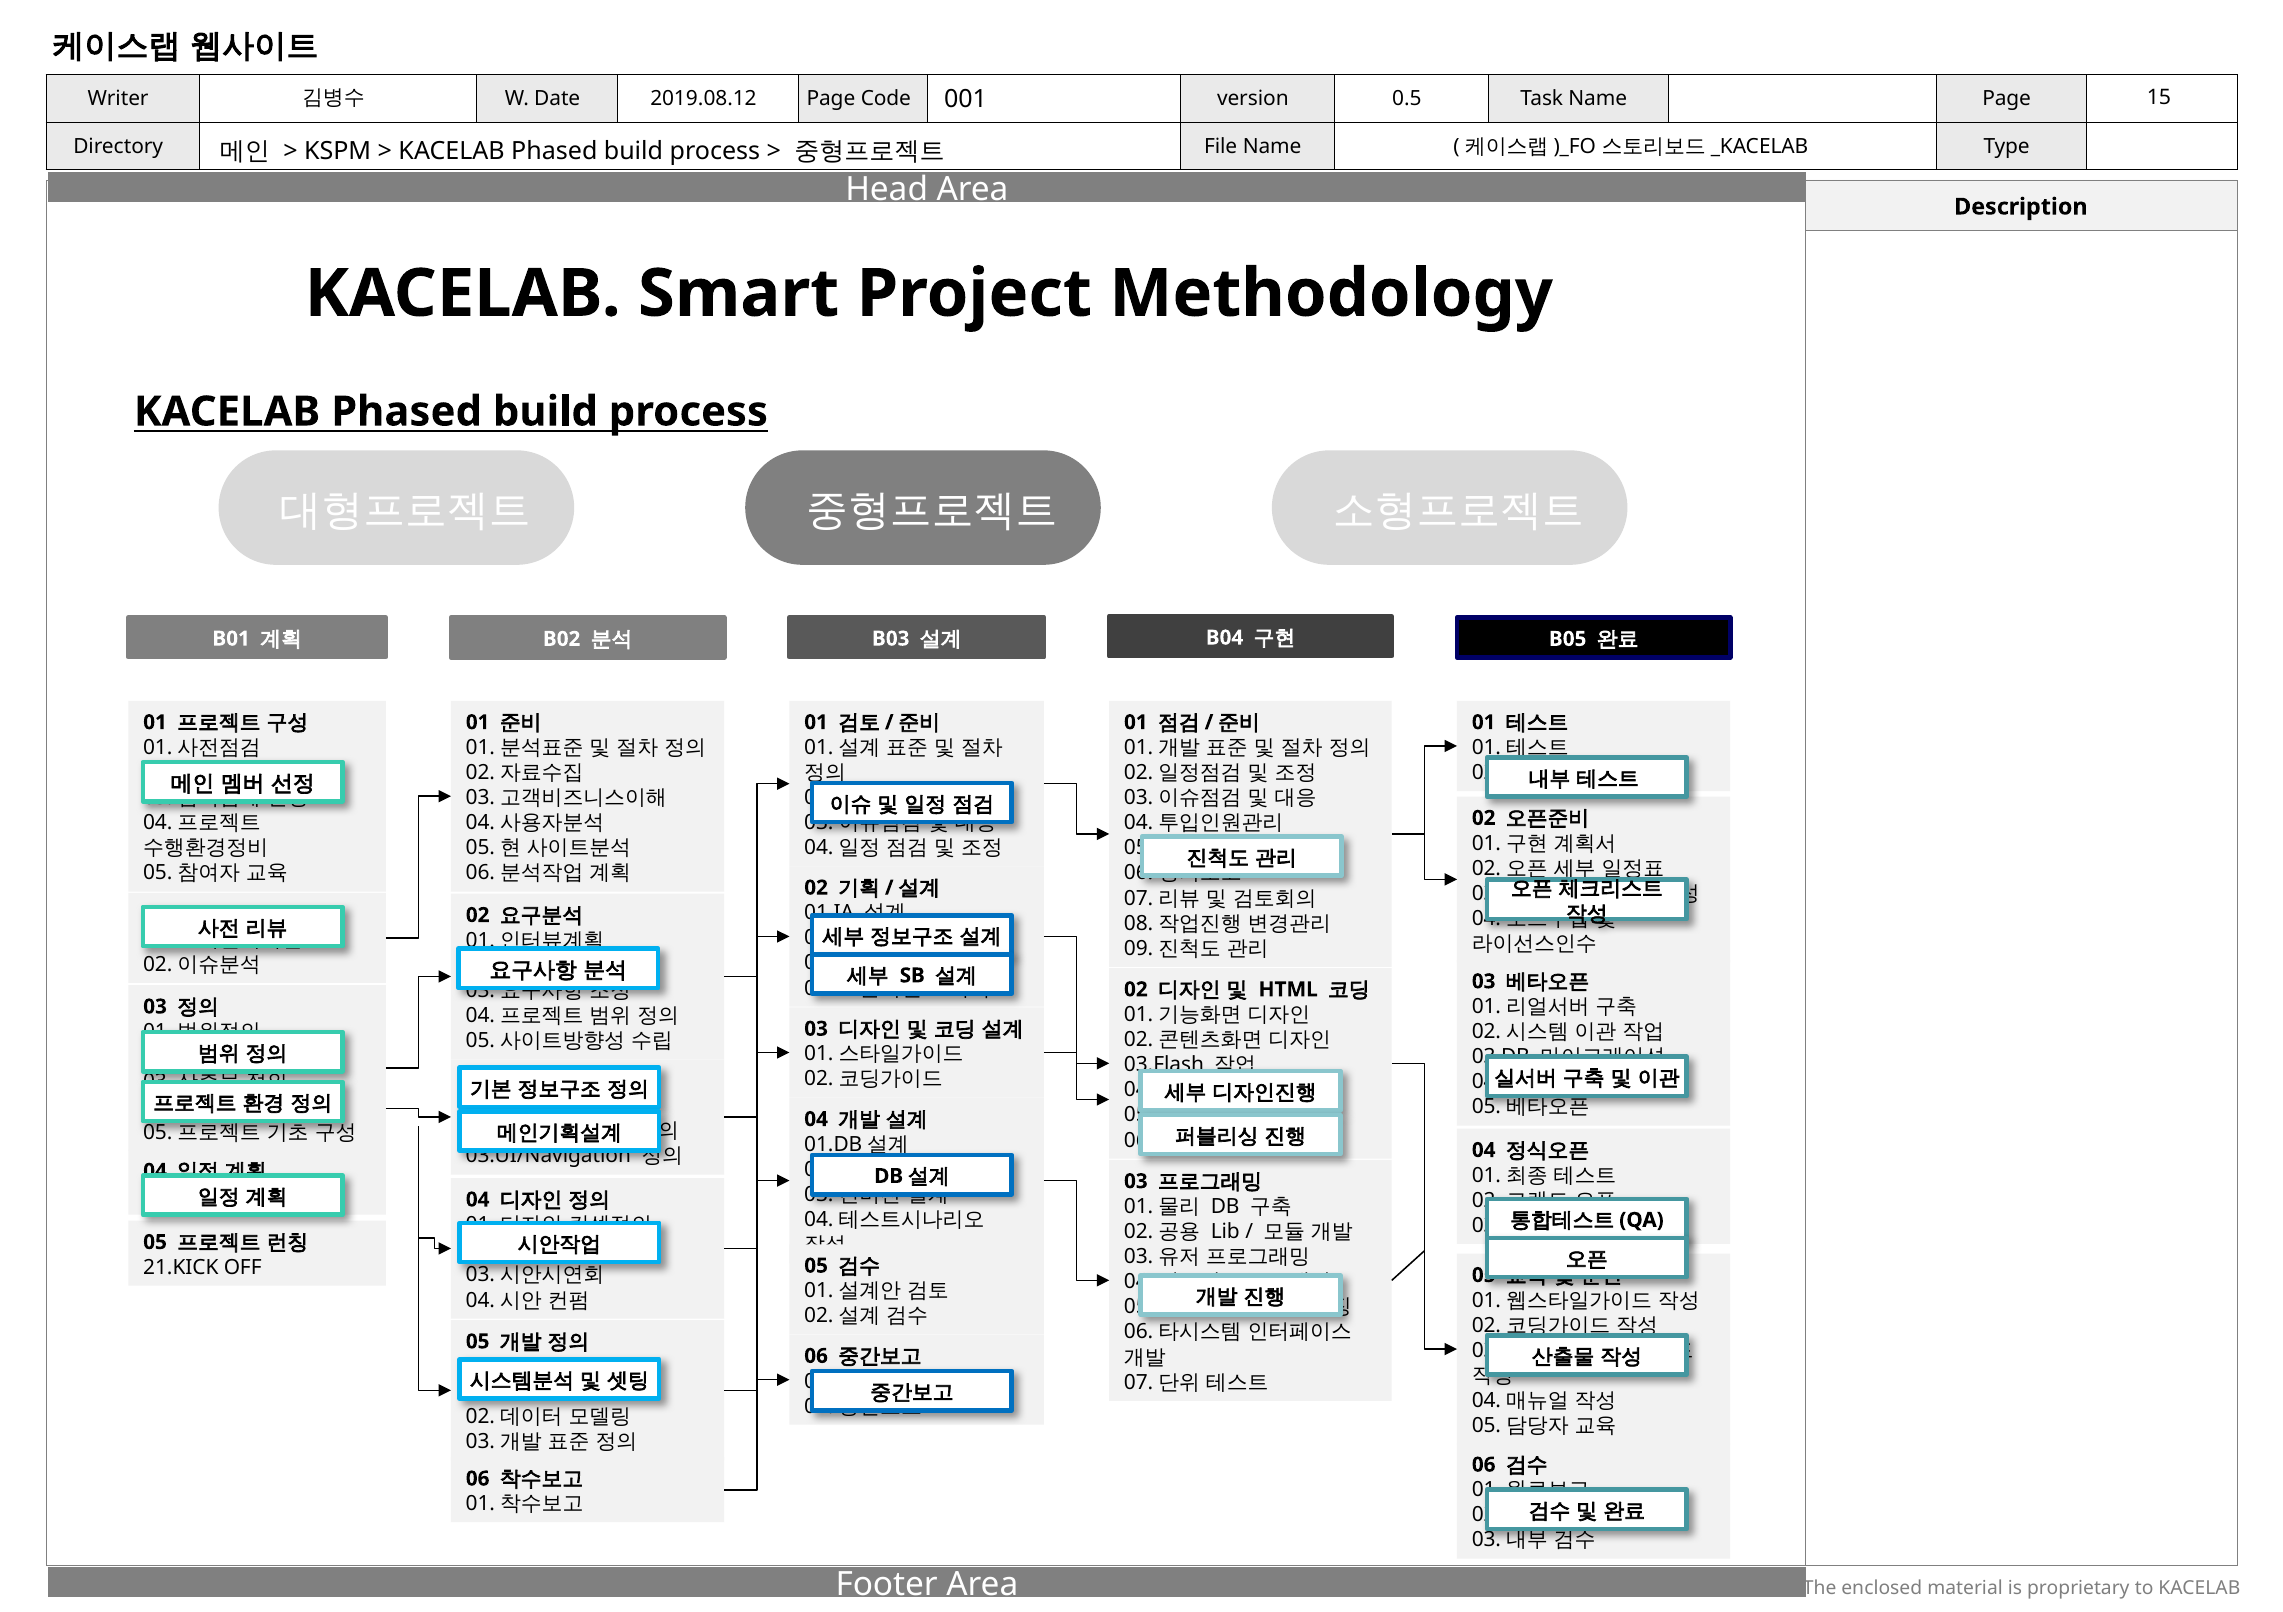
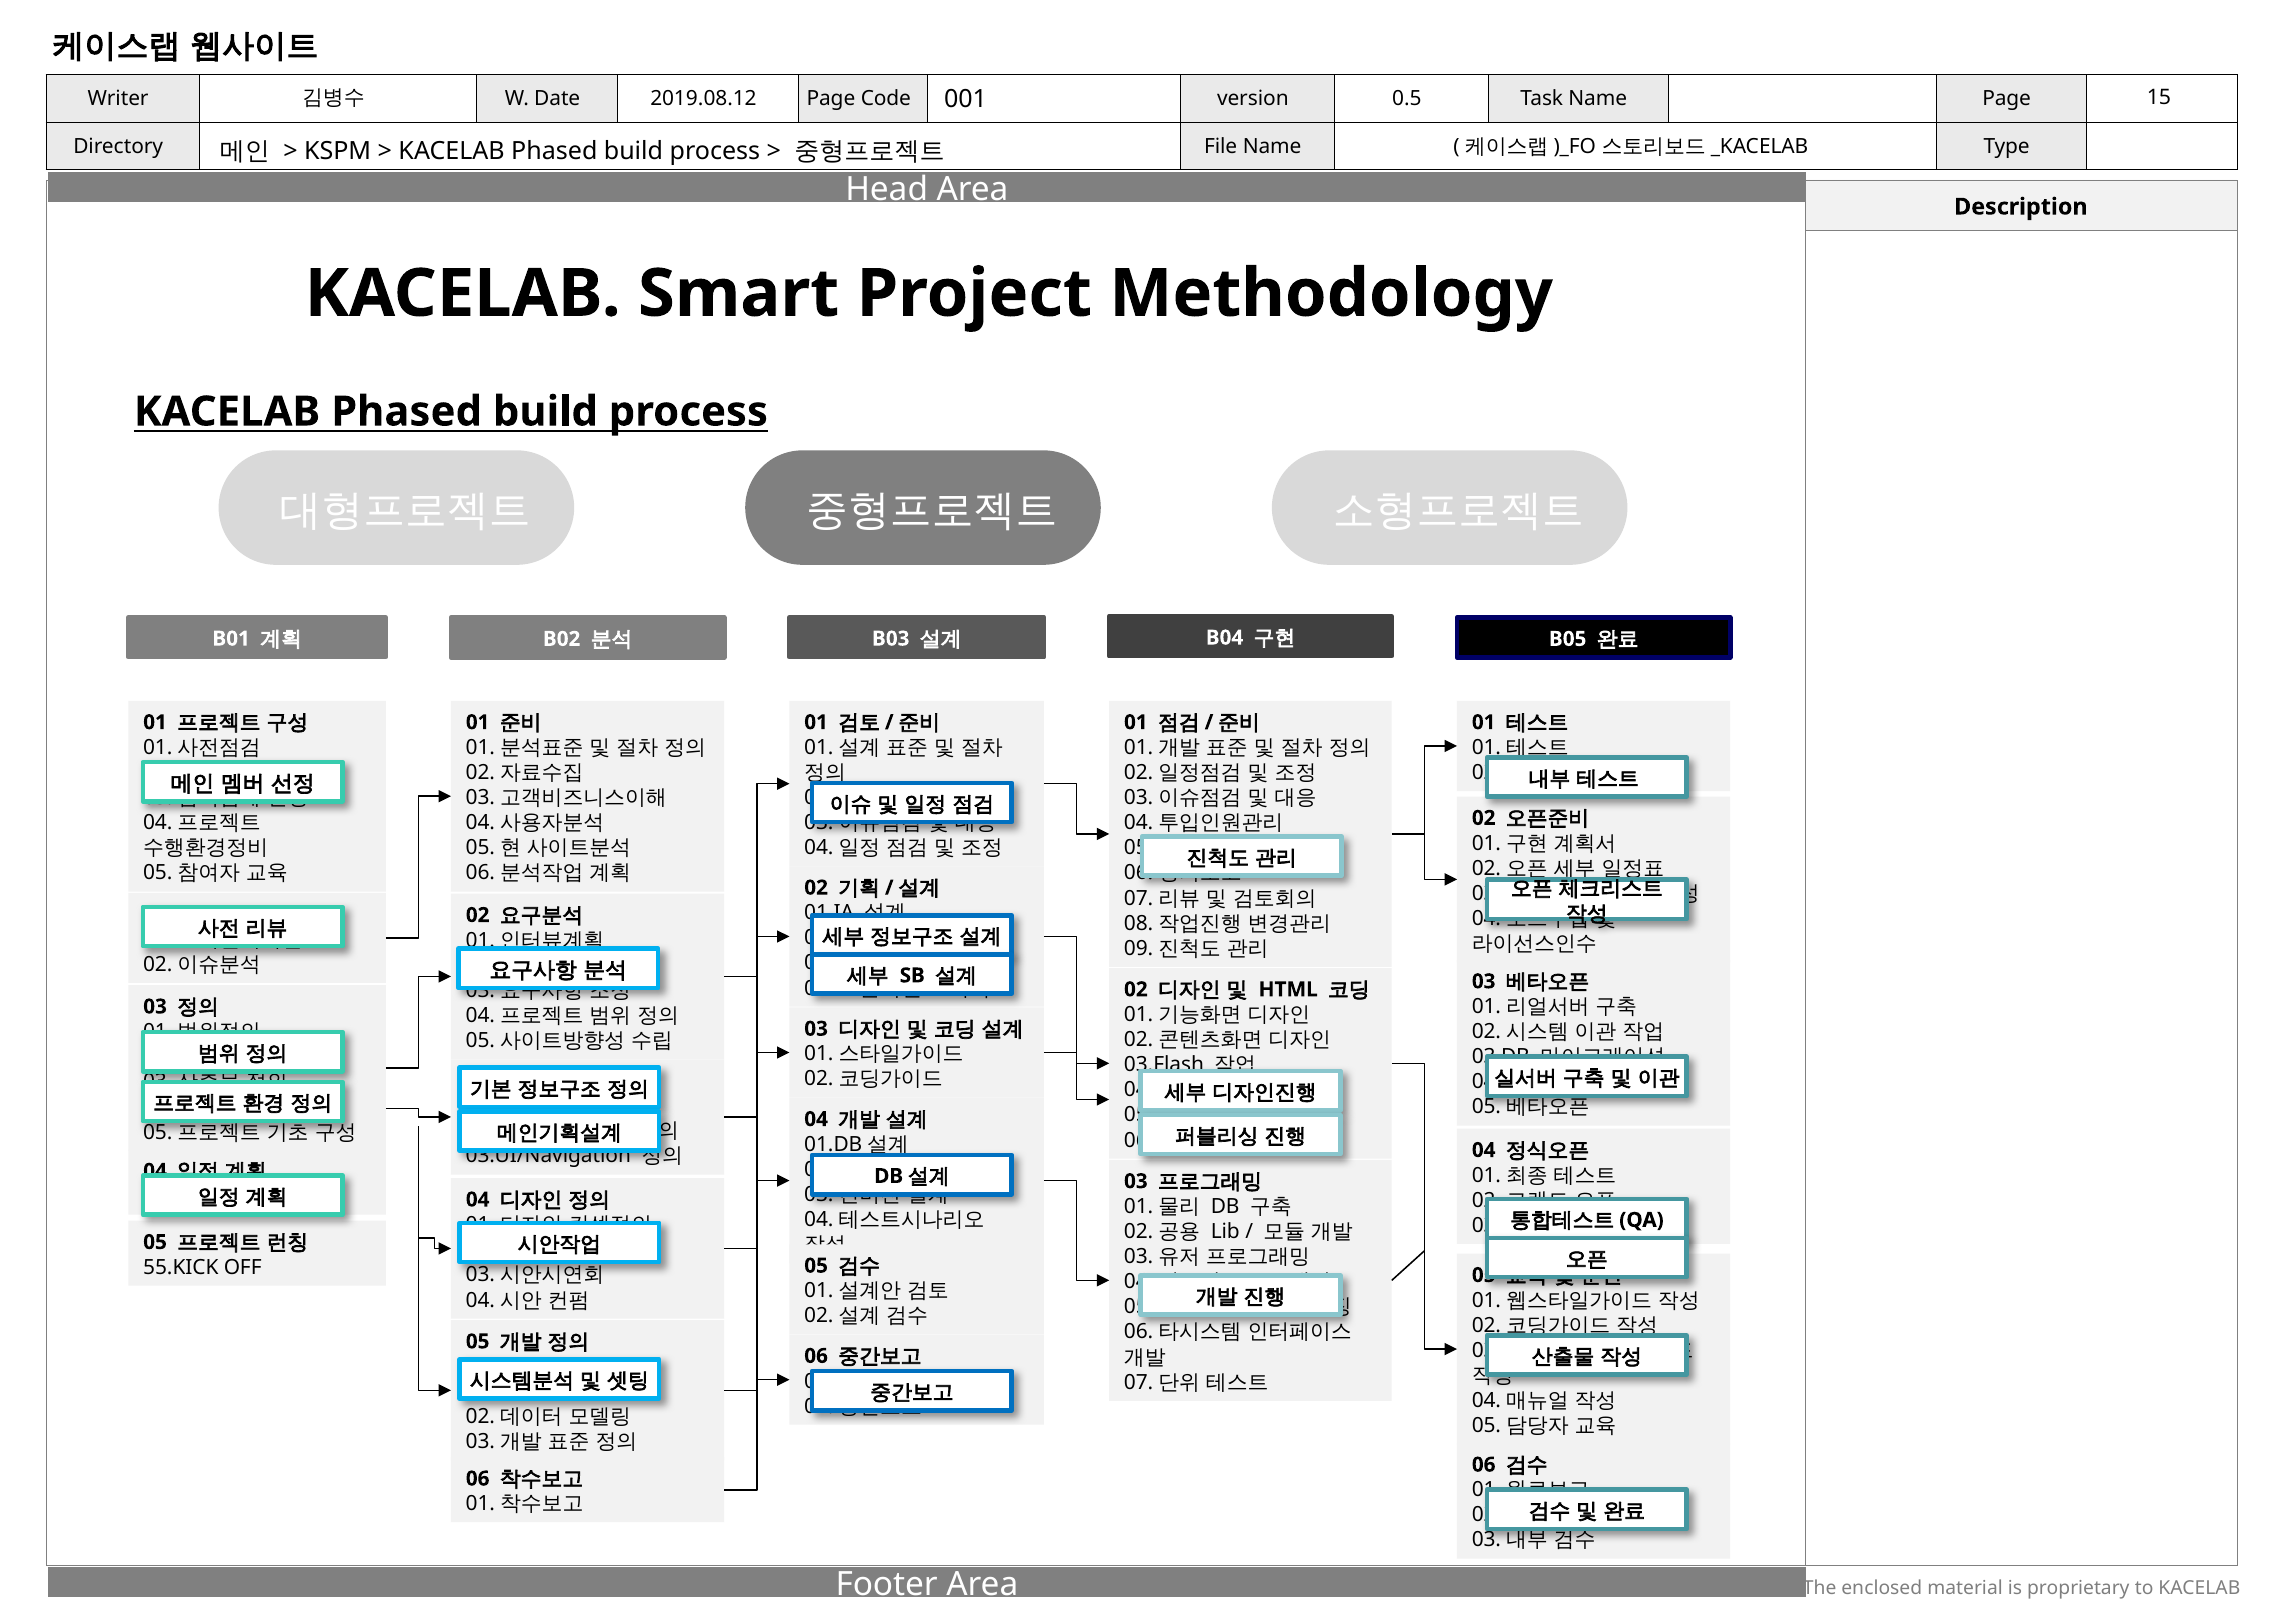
21.KICK: 21.KICK -> 55.KICK (181, 1267)
